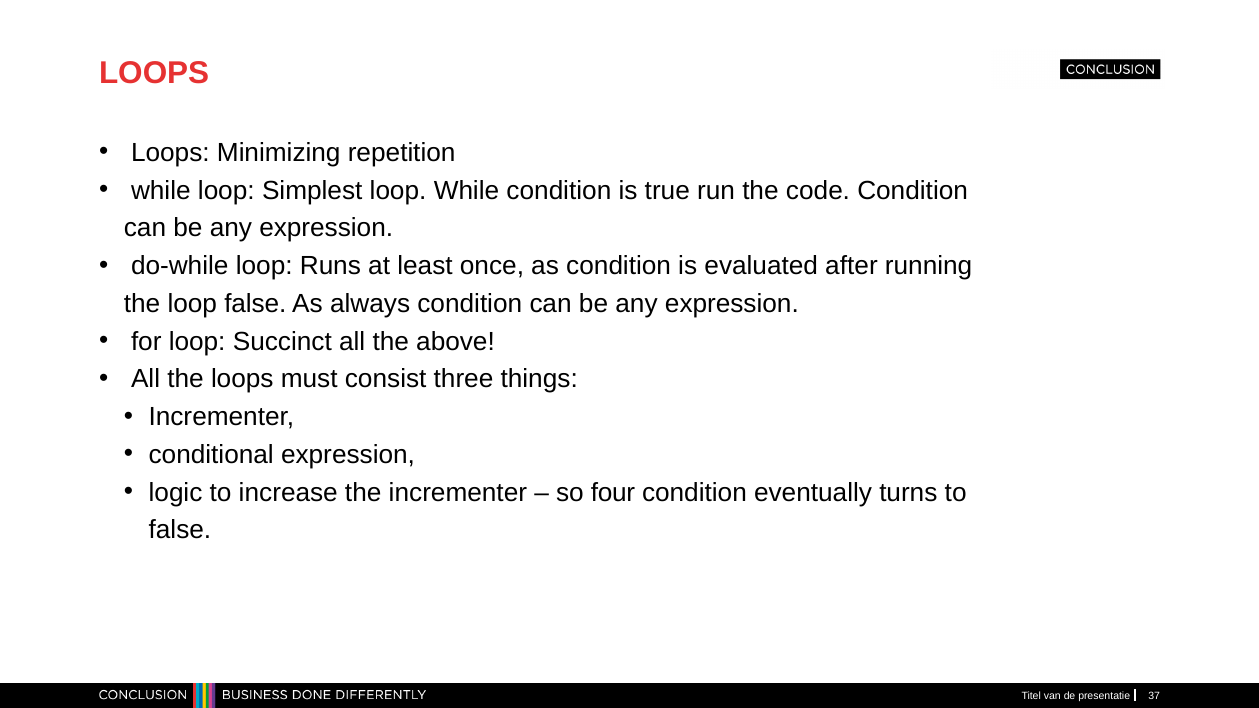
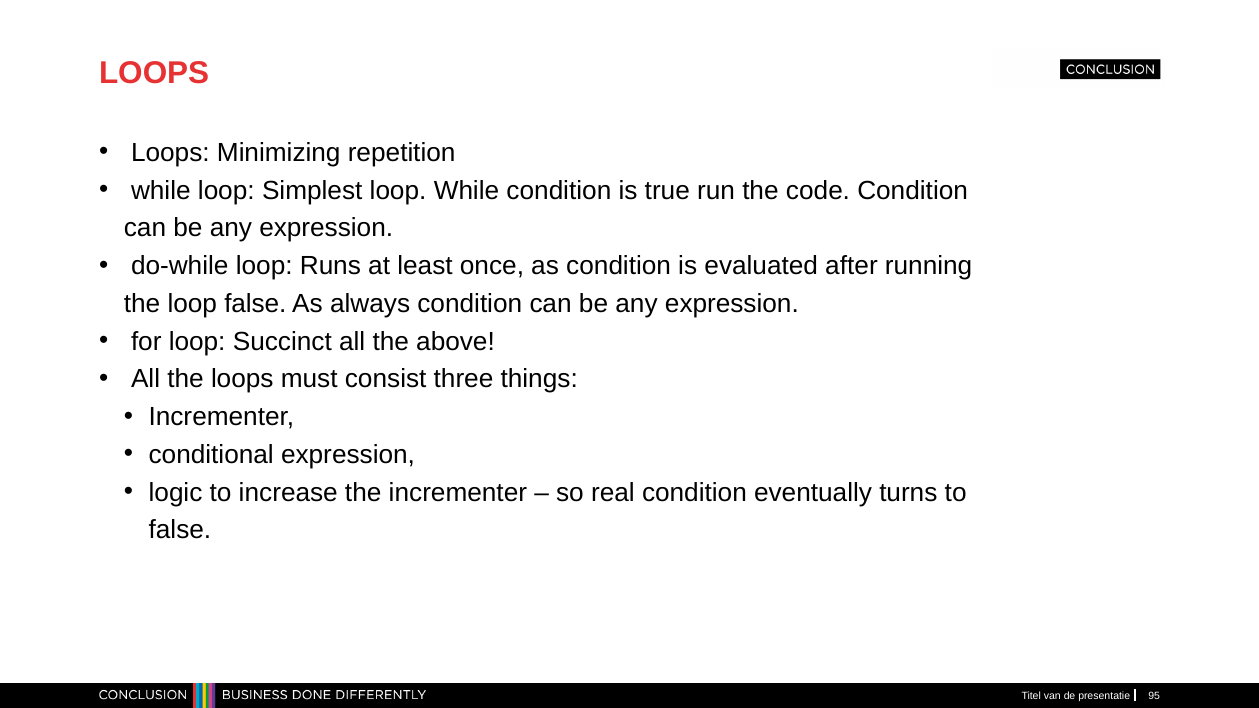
four: four -> real (613, 493)
37: 37 -> 95 (1154, 696)
